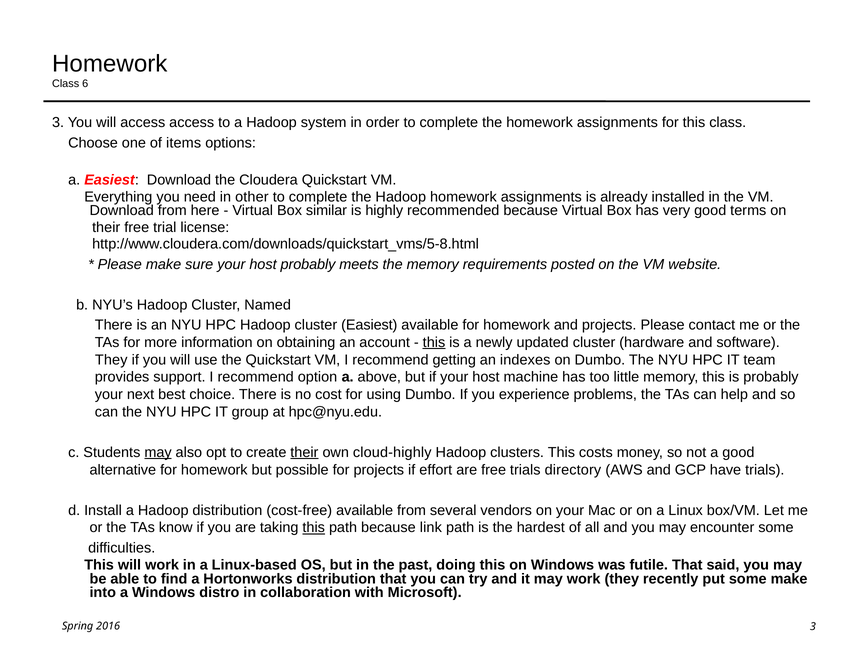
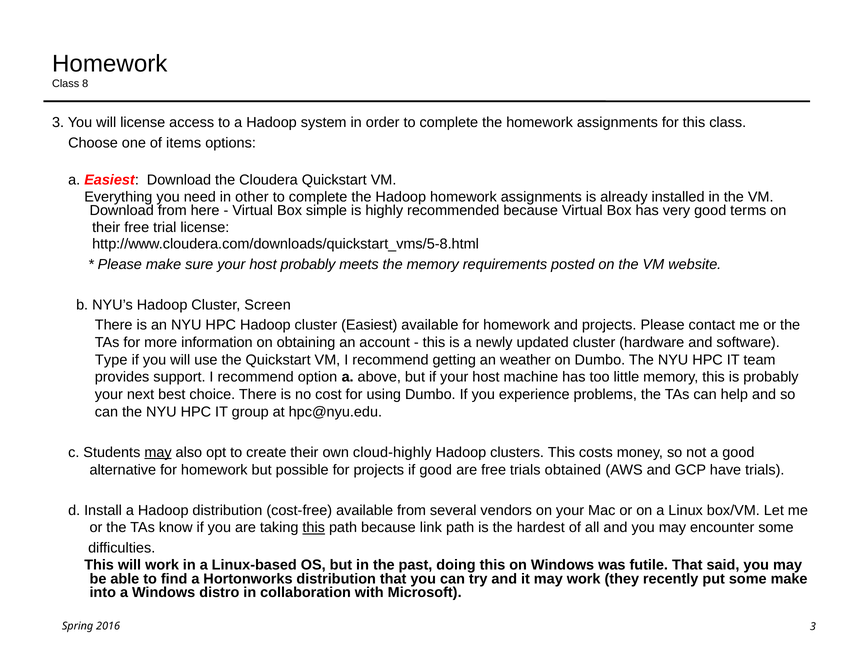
6: 6 -> 8 (85, 84)
will access: access -> license (143, 123)
similar: similar -> simple (326, 211)
Named: Named -> Screen (268, 305)
this underline: present -> none (434, 342)
They: They -> Type (111, 360)
indexes: indexes -> weather (525, 360)
their underline: present -> none (304, 452)
if effort: effort -> good (436, 470)
directory: directory -> obtained (573, 470)
